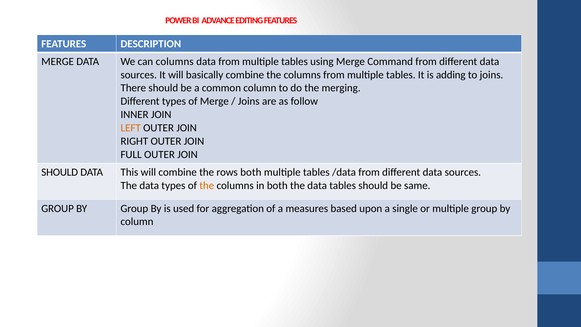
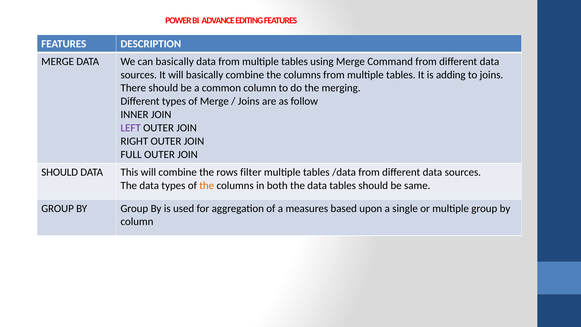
can columns: columns -> basically (175, 61)
LEFT colour: orange -> purple (131, 128)
rows both: both -> filter (251, 172)
